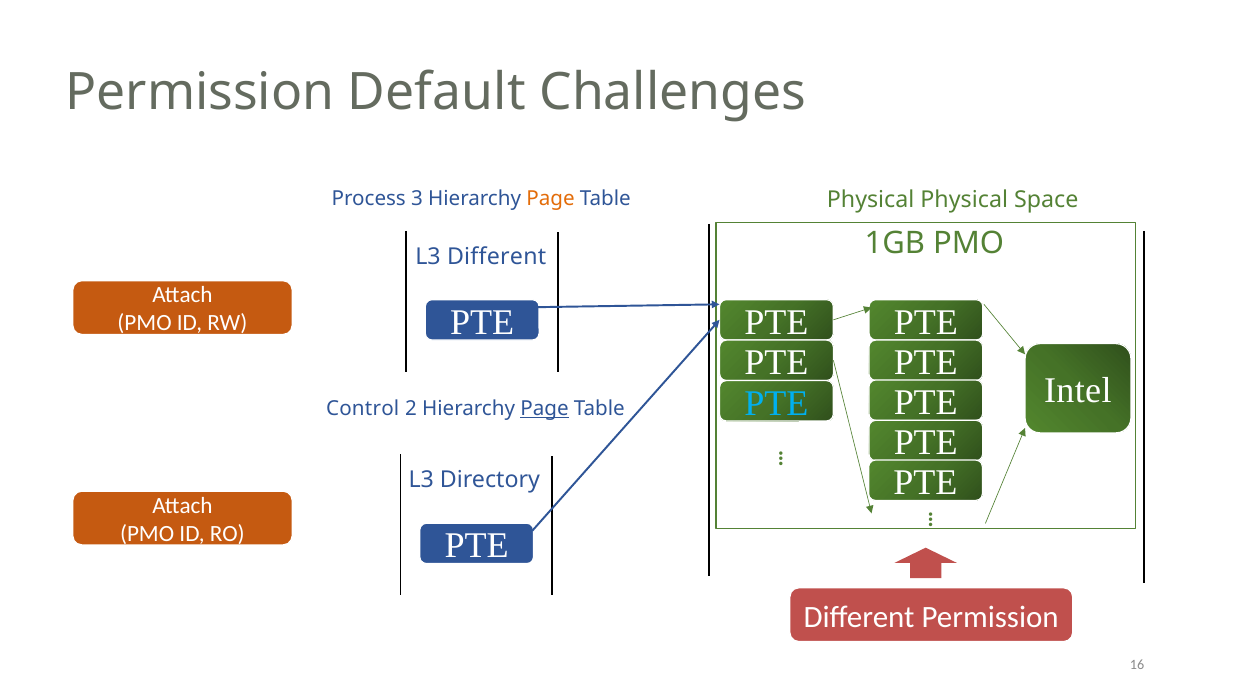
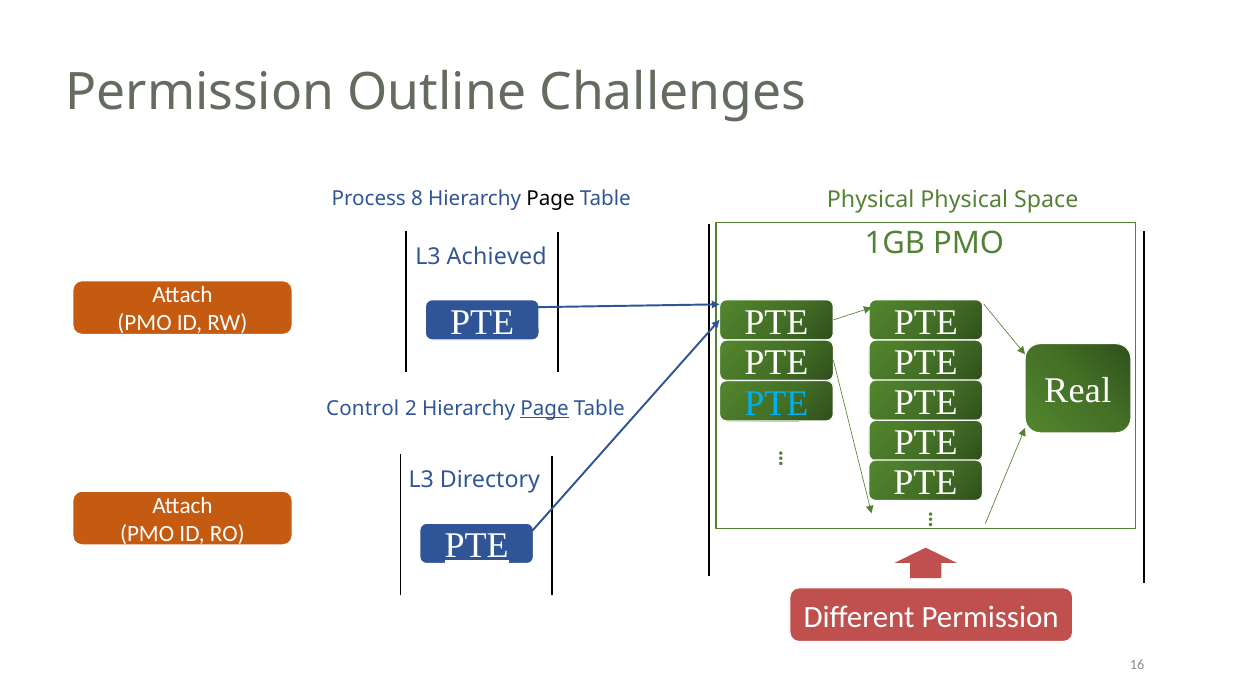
Default: Default -> Outline (437, 93)
3: 3 -> 8 (417, 199)
Page colour: orange -> black (551, 199)
L3 Different: Different -> Achieved (497, 256)
Intel: Intel -> Real (1078, 390)
PTE underline: none -> present (477, 545)
